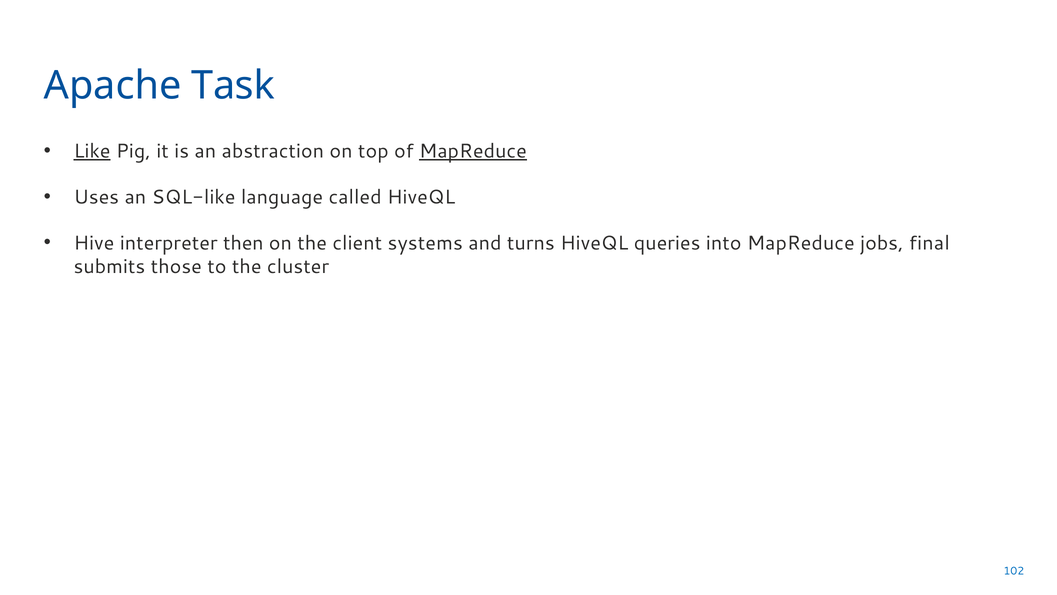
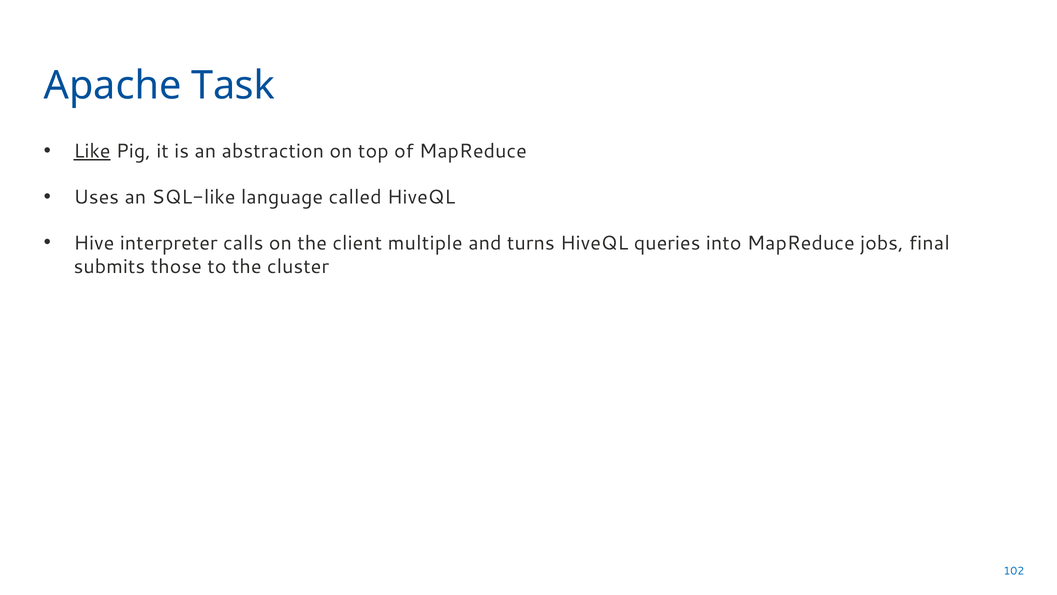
MapReduce underline: present -> none (473, 151)
then: then -> calls (243, 243)
systems: systems -> multiple (425, 243)
